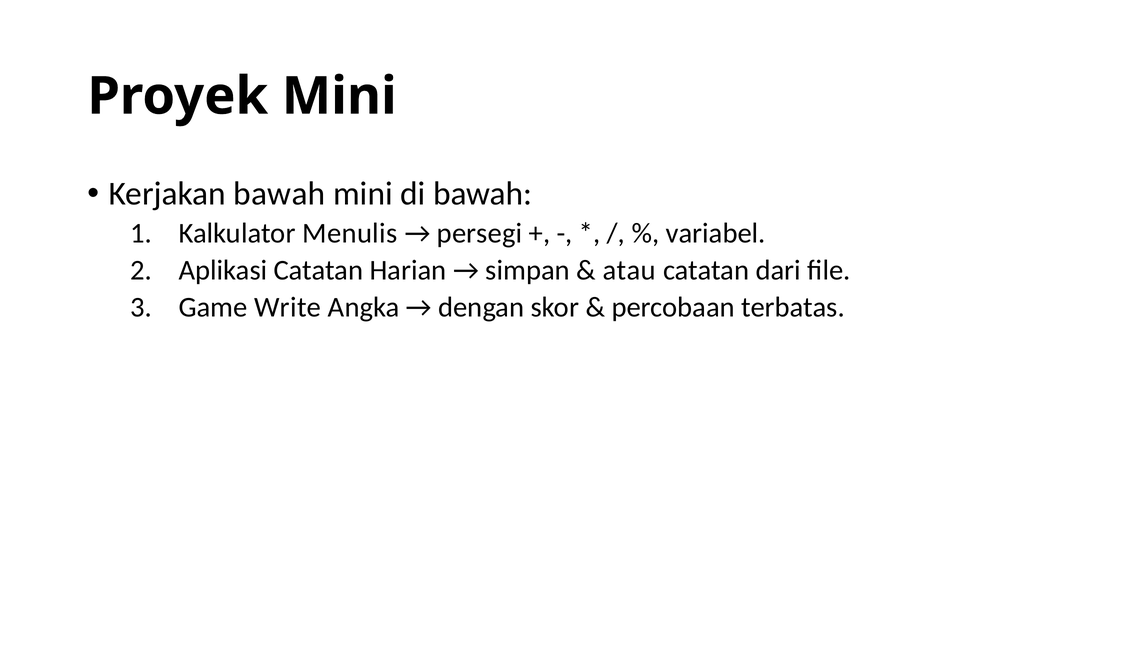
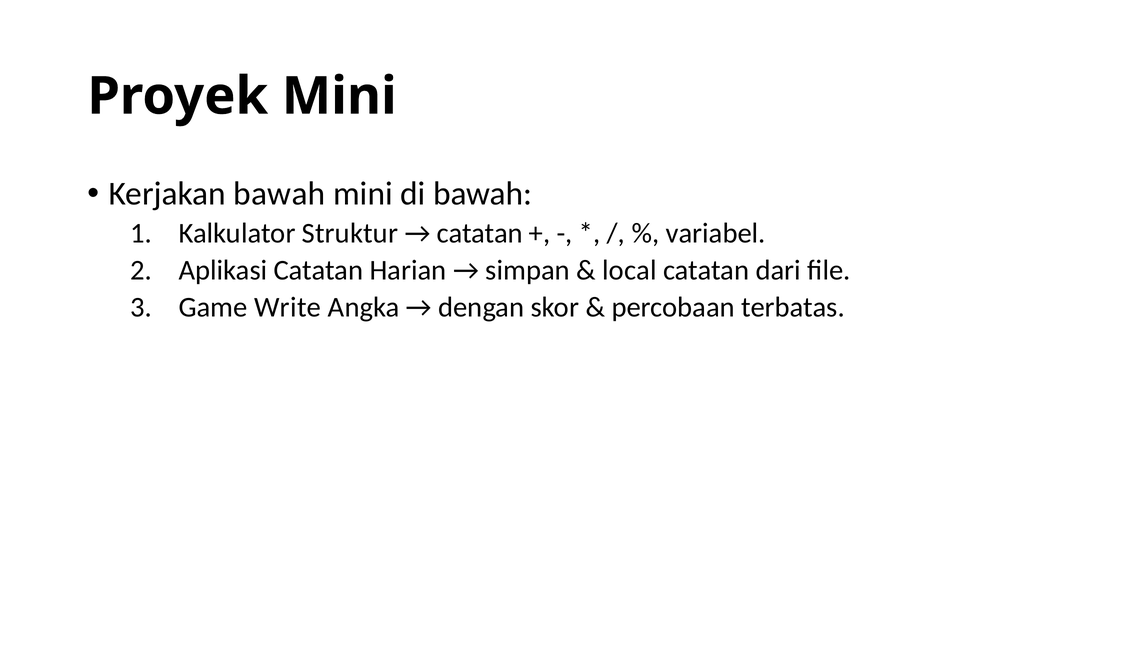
Menulis: Menulis -> Struktur (350, 233)
persegi: persegi -> catatan (480, 233)
atau: atau -> local (629, 270)
